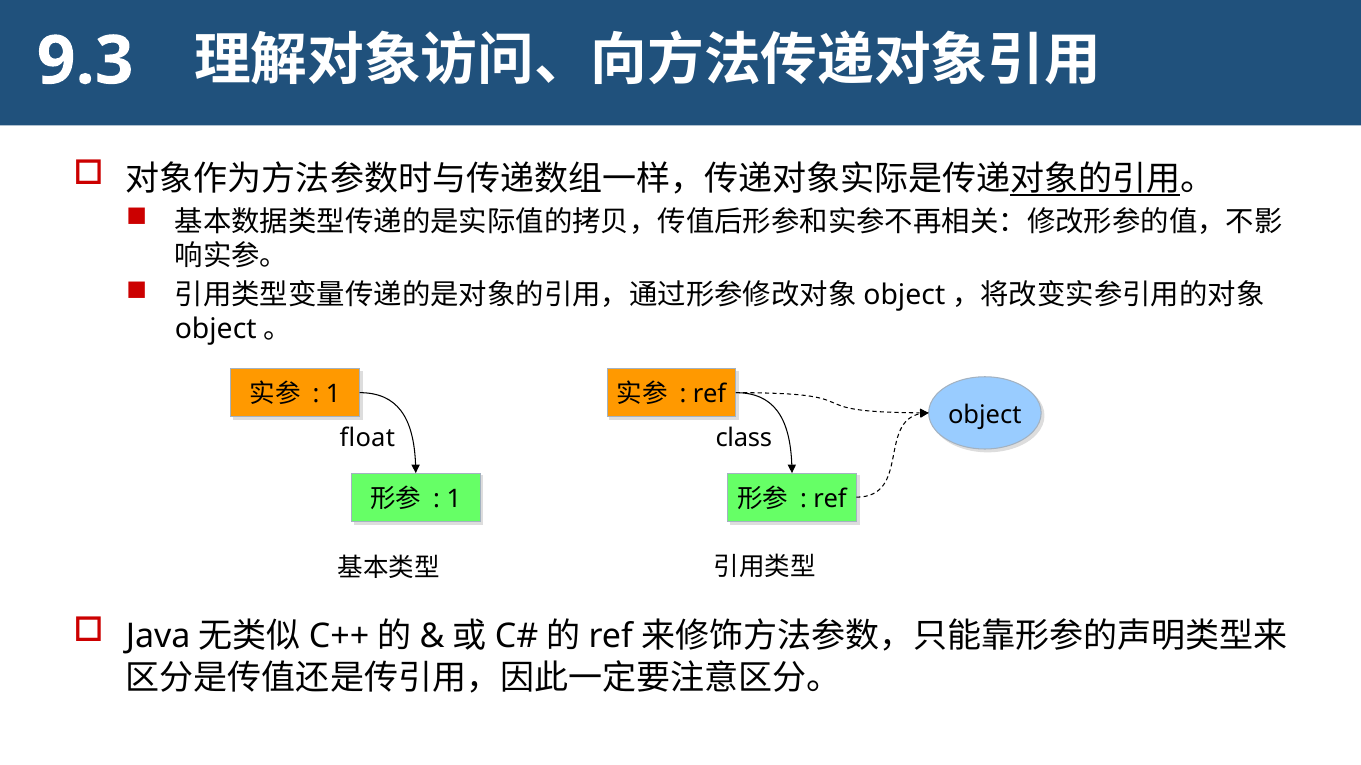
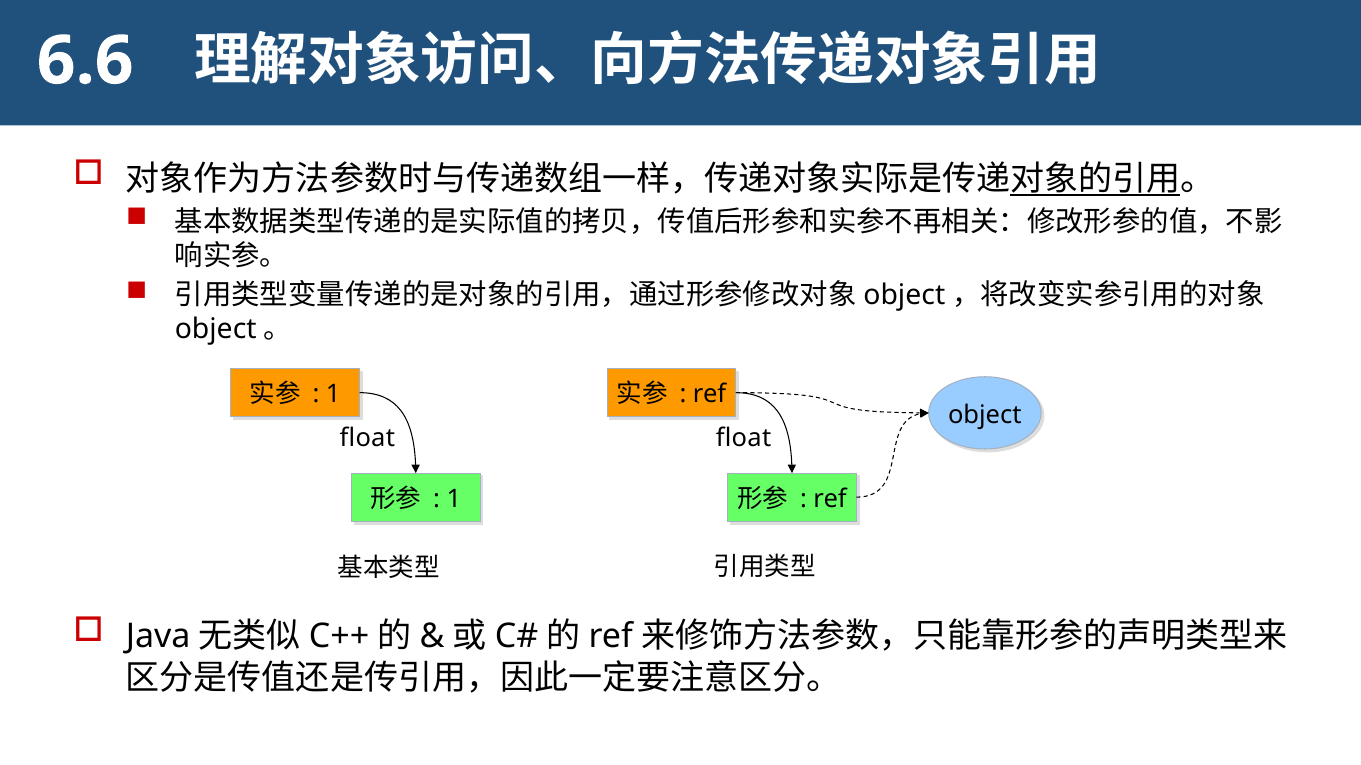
9.3: 9.3 -> 6.6 (85, 61)
class: class -> float (744, 438)
